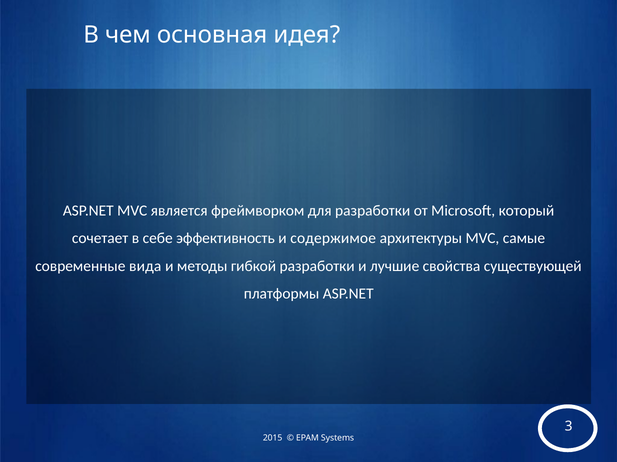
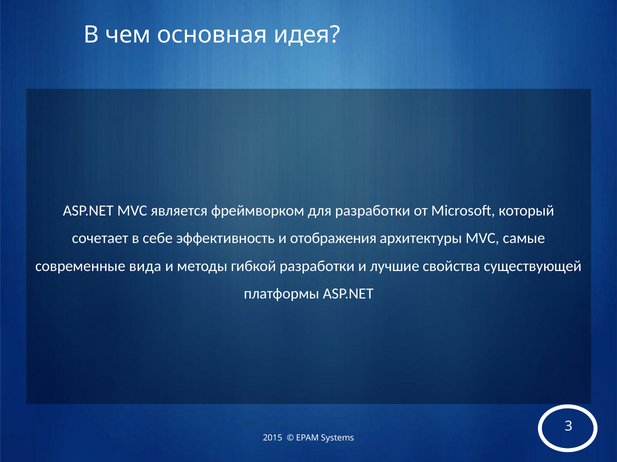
содержимое: содержимое -> отображения (333, 239)
